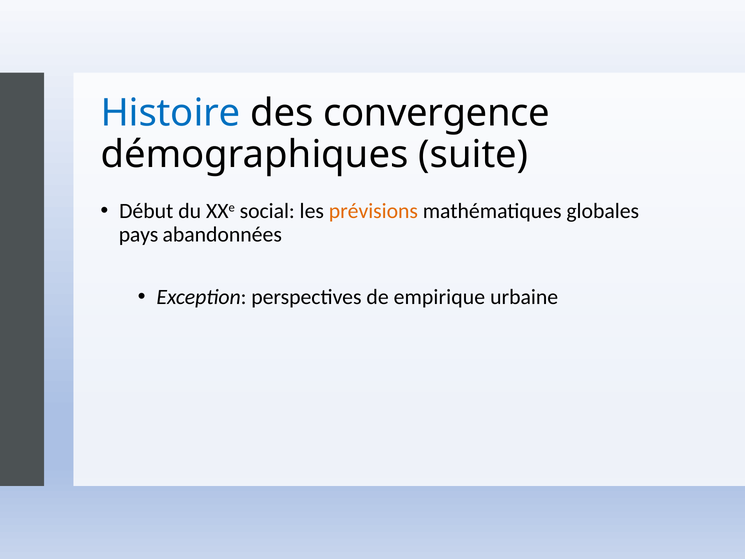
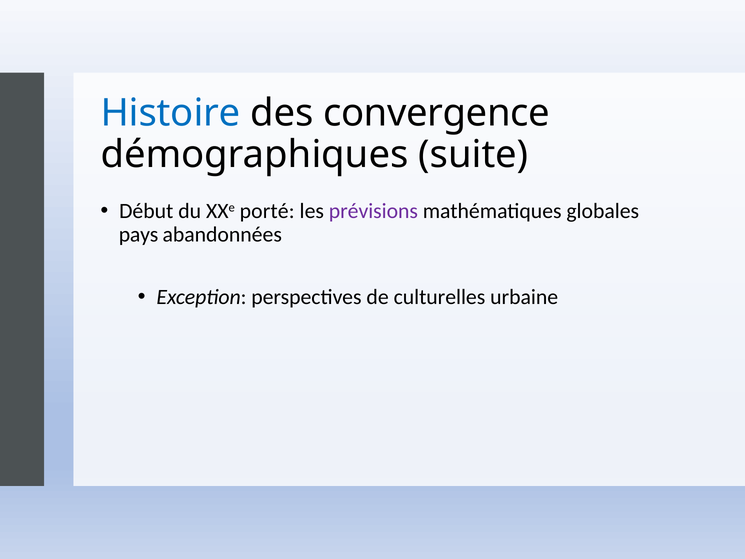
social: social -> porté (267, 211)
prévisions colour: orange -> purple (373, 211)
empirique: empirique -> culturelles (439, 297)
